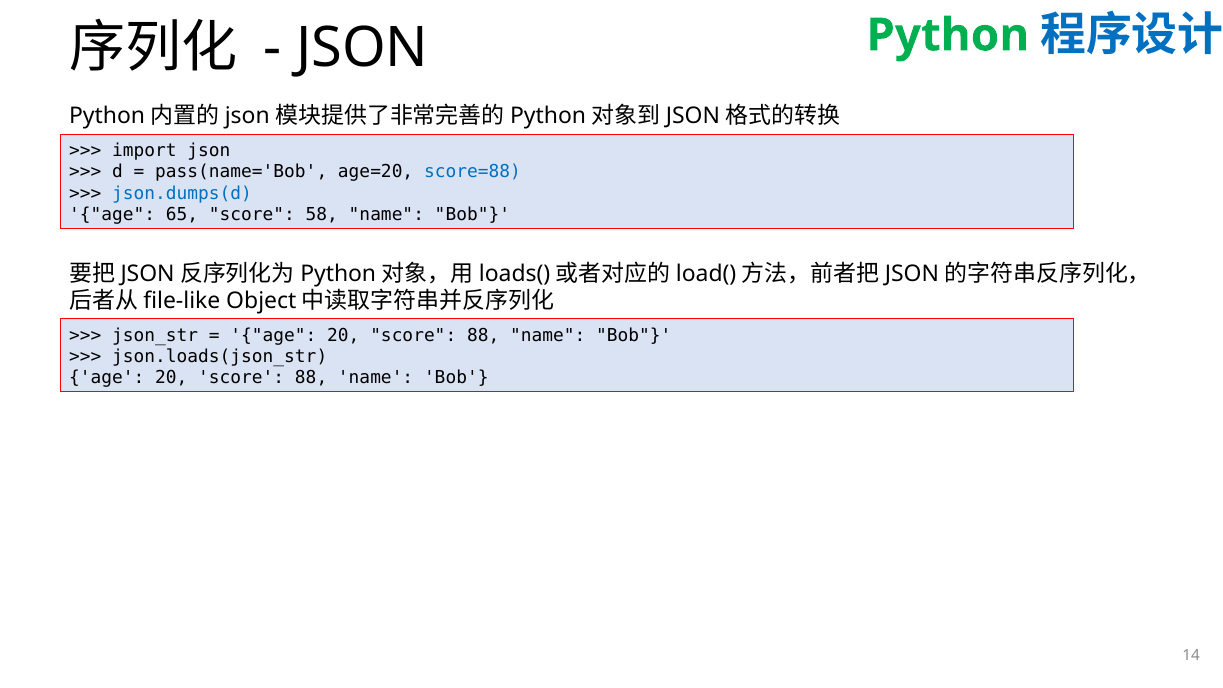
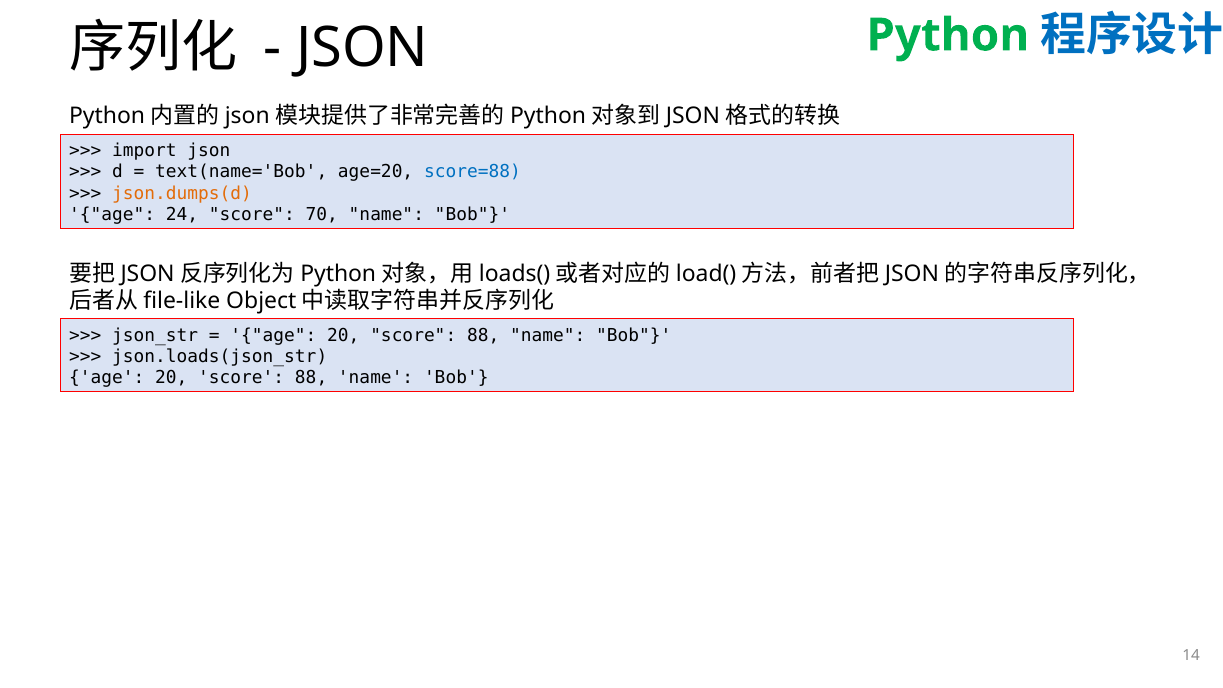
pass(name='Bob: pass(name='Bob -> text(name='Bob (241, 172)
json.dumps(d colour: blue -> orange (182, 193)
65: 65 -> 24 (182, 215)
58: 58 -> 70 (322, 215)
